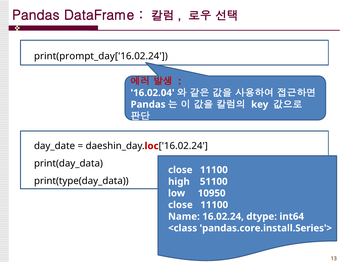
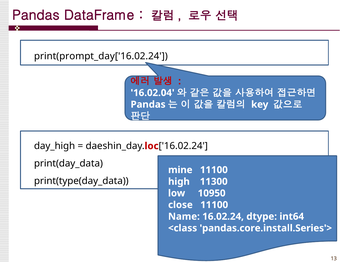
day_date: day_date -> day_high (55, 146)
close: close -> mine (180, 170)
51100: 51100 -> 11300 (214, 181)
